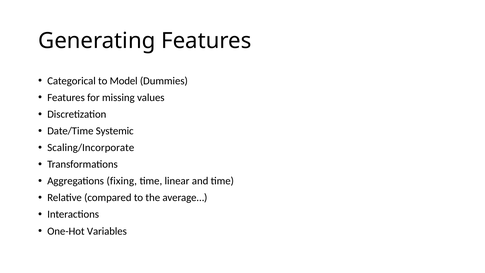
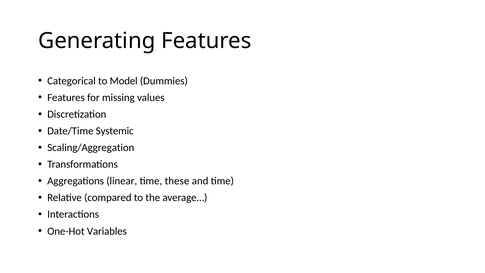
Scaling/Incorporate: Scaling/Incorporate -> Scaling/Aggregation (91, 148)
fixing: fixing -> linear (122, 181)
linear: linear -> these (177, 181)
